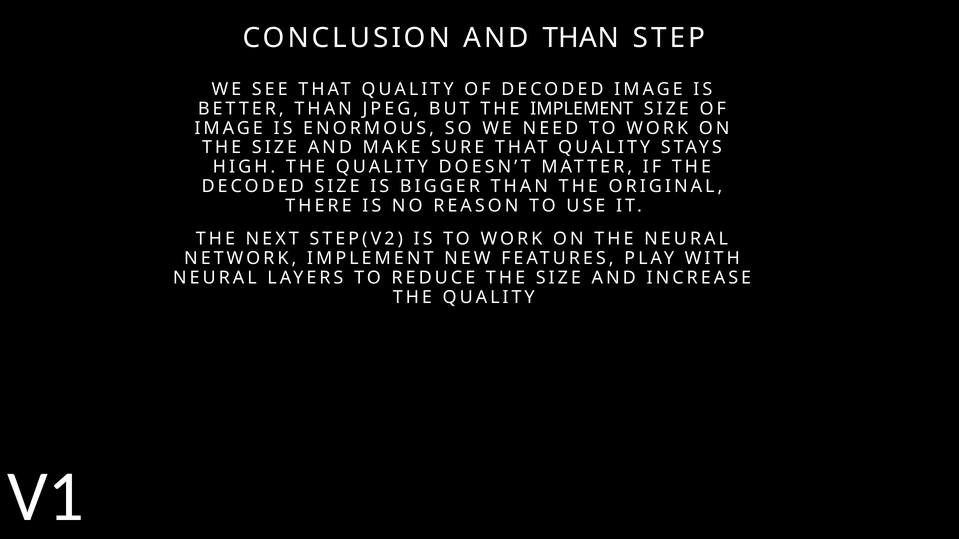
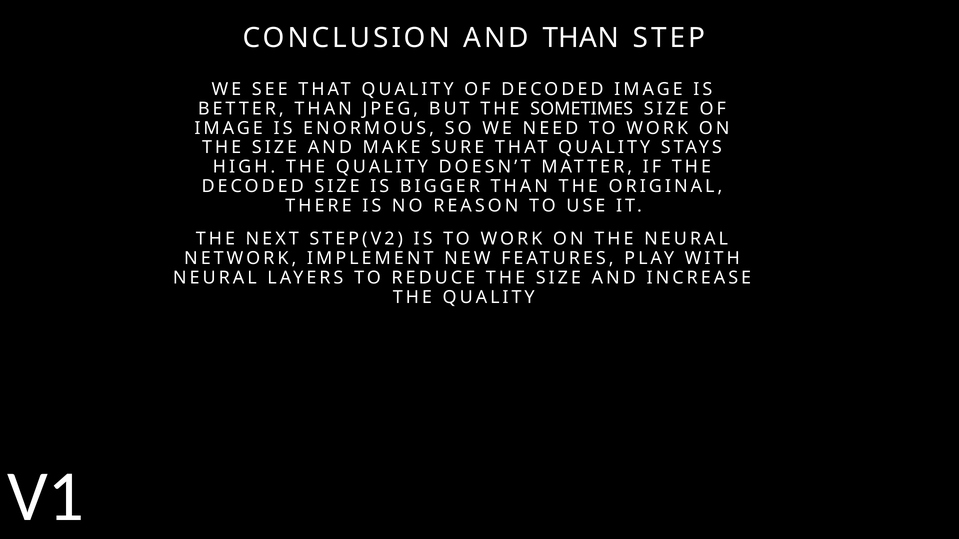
THE IMPLEMENT: IMPLEMENT -> SOMETIMES (582, 109)
